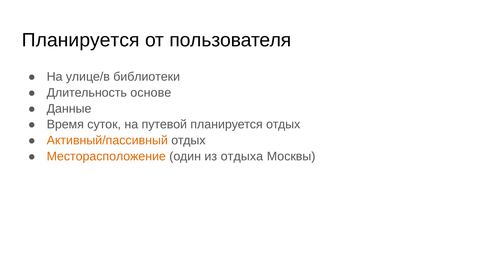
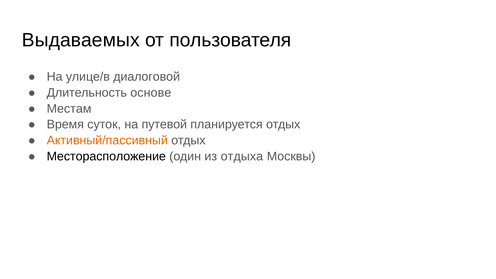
Планируется: Планируется -> Выдаваемых (81, 40)
библиотеки: библиотеки -> диалоговой (147, 77)
Данные: Данные -> Местам (69, 109)
Месторасположение colour: orange -> black (106, 156)
